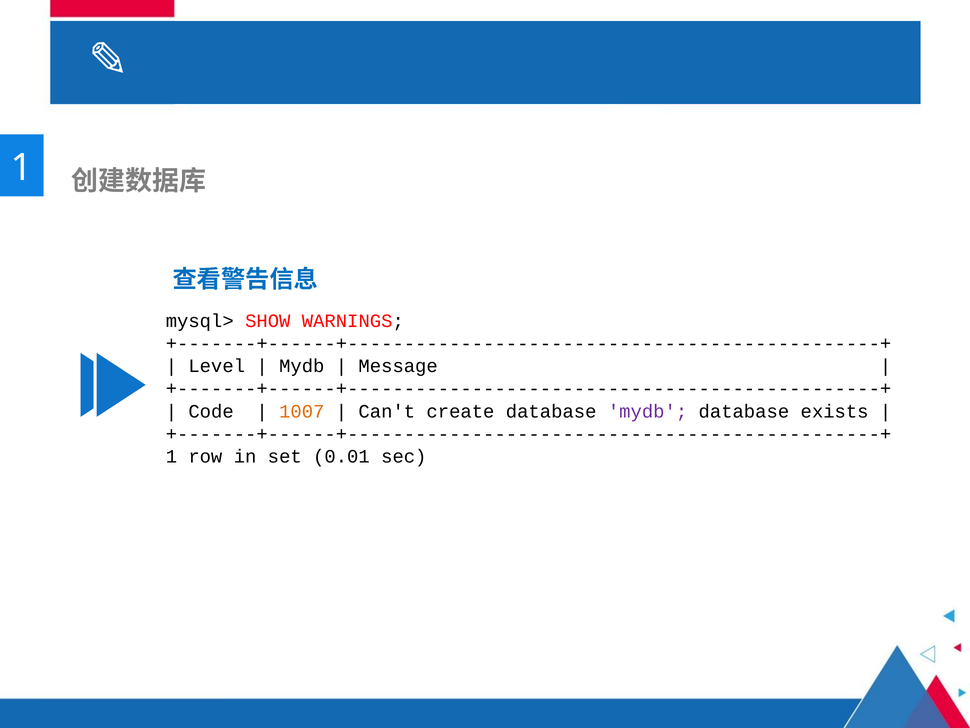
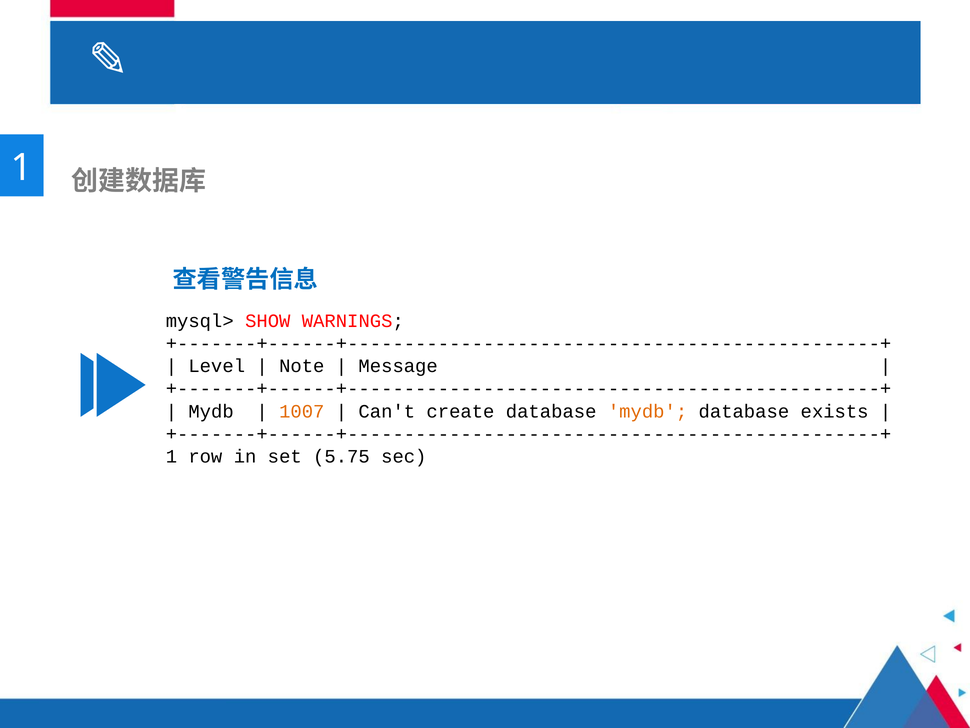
Mydb: Mydb -> Note (302, 366)
Code: Code -> Mydb (211, 411)
mydb colour: purple -> orange (648, 411)
0.01: 0.01 -> 5.75 (341, 456)
